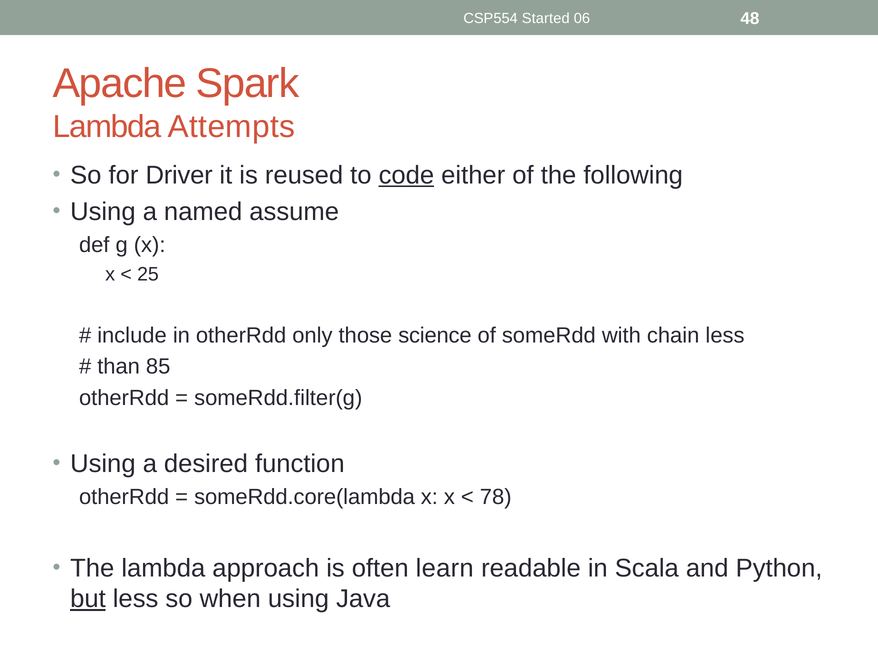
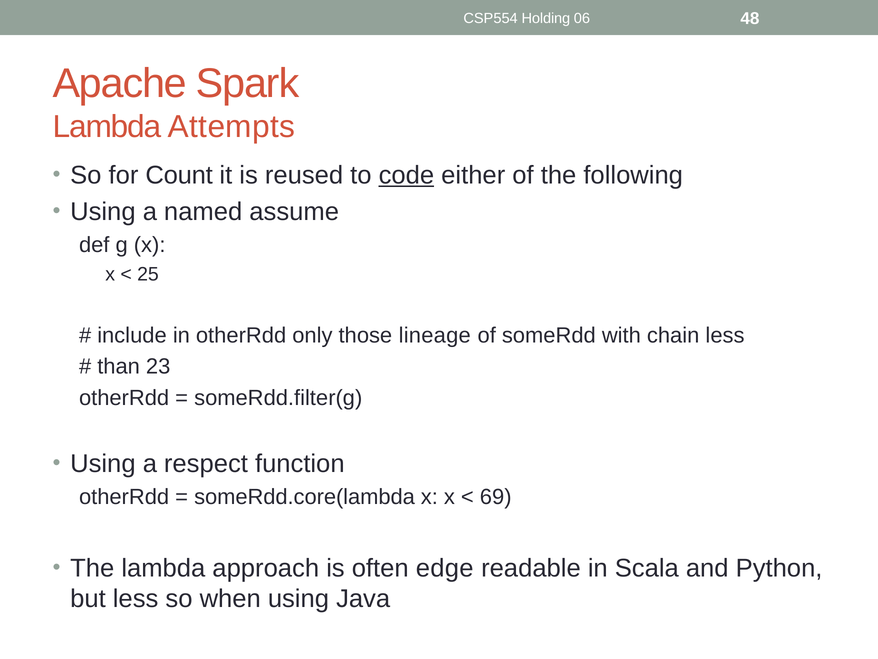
Started: Started -> Holding (546, 19)
Driver: Driver -> Count (179, 175)
science: science -> lineage (435, 335)
85: 85 -> 23 (158, 366)
desired: desired -> respect (206, 463)
78: 78 -> 69 (496, 497)
learn: learn -> edge (445, 568)
but underline: present -> none (88, 599)
